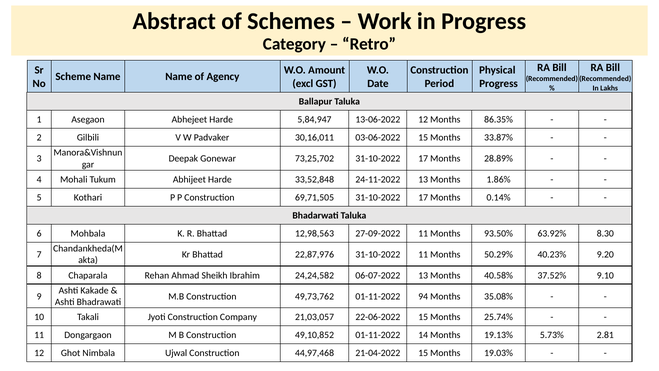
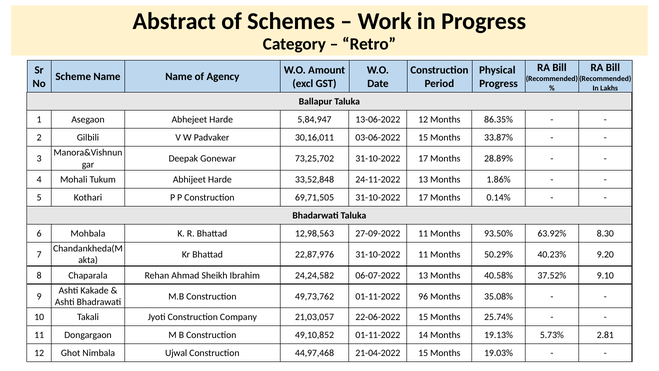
94: 94 -> 96 (423, 296)
